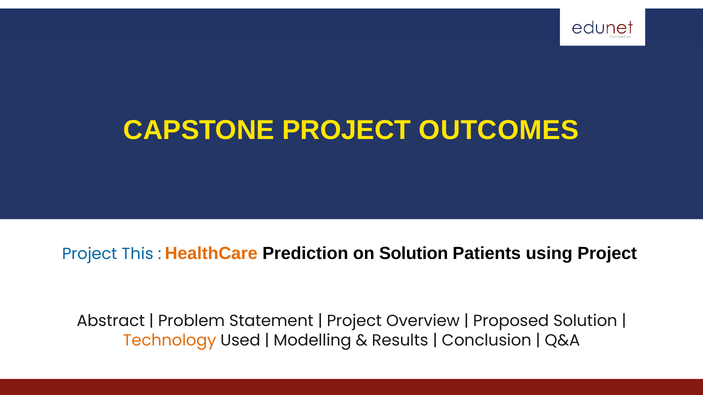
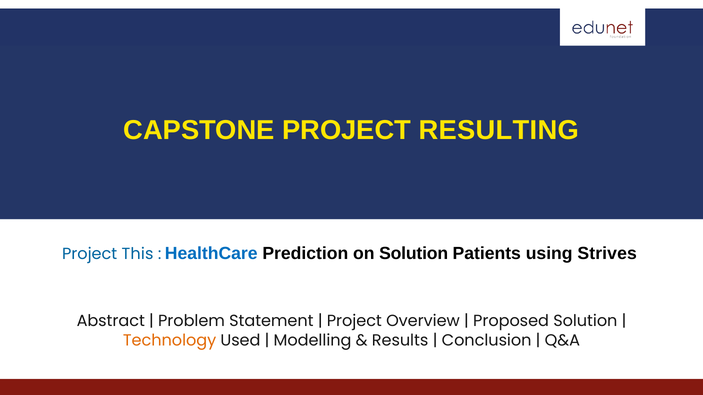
OUTCOMES: OUTCOMES -> RESULTING (499, 131)
HealthCare colour: orange -> blue (211, 254)
using Project: Project -> Strives (607, 254)
